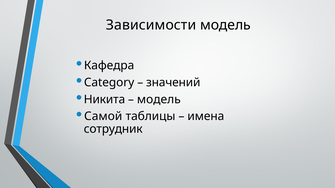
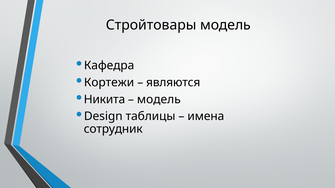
Зависимости: Зависимости -> Стройтовары (151, 25)
Category: Category -> Кортежи (109, 83)
значений: значений -> являются (173, 83)
Самой: Самой -> Design (103, 117)
